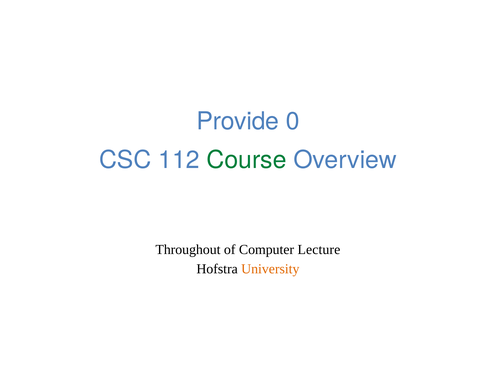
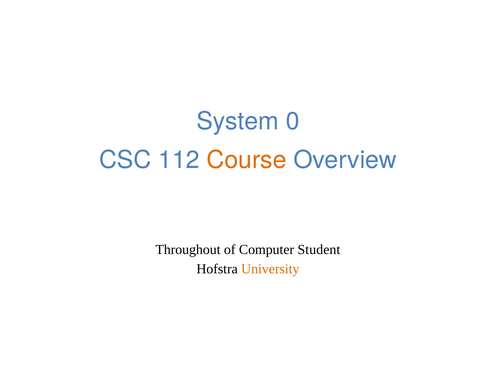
Provide: Provide -> System (238, 121)
Course colour: green -> orange (247, 160)
Lecture: Lecture -> Student (319, 250)
